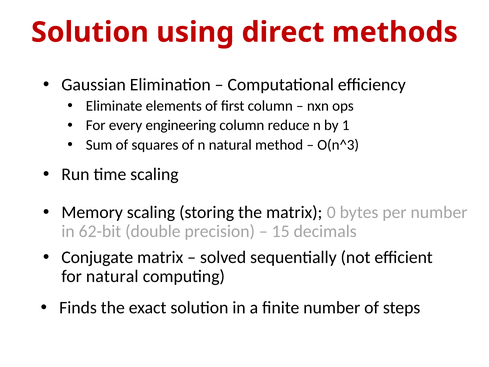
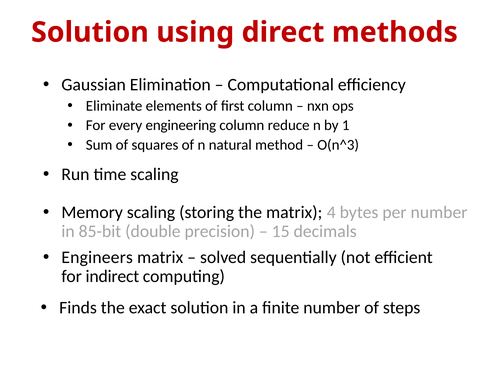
0: 0 -> 4 (331, 212)
62-bit: 62-bit -> 85-bit (100, 231)
Conjugate: Conjugate -> Engineers (97, 257)
for natural: natural -> indirect (112, 276)
